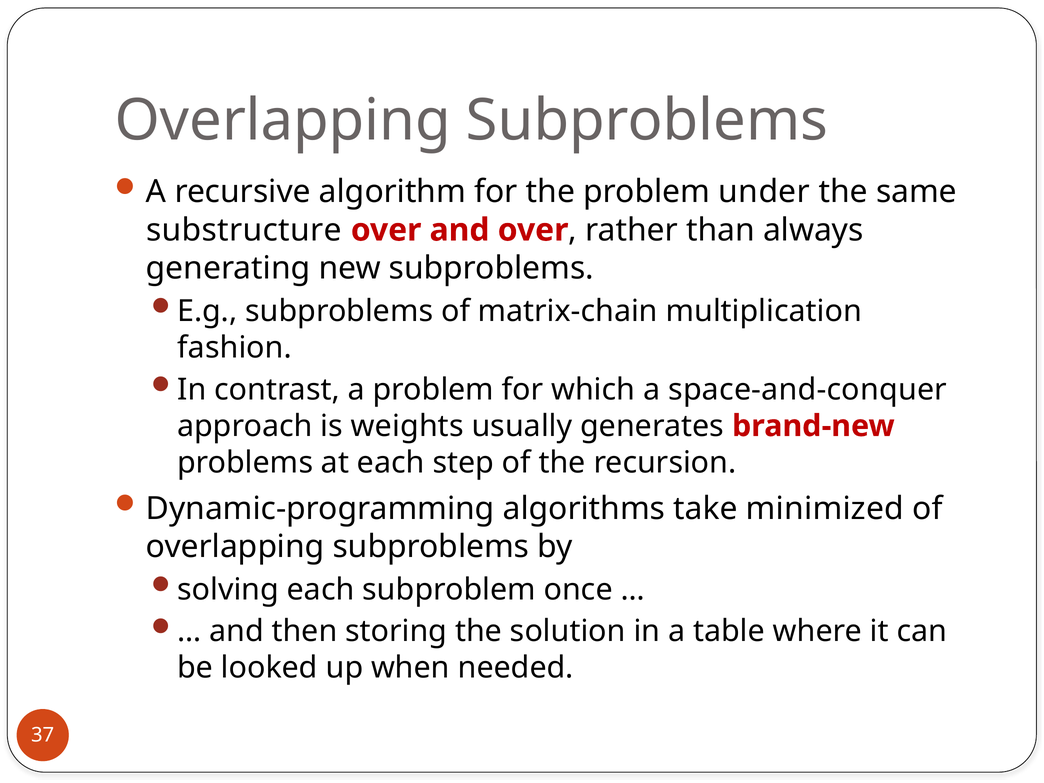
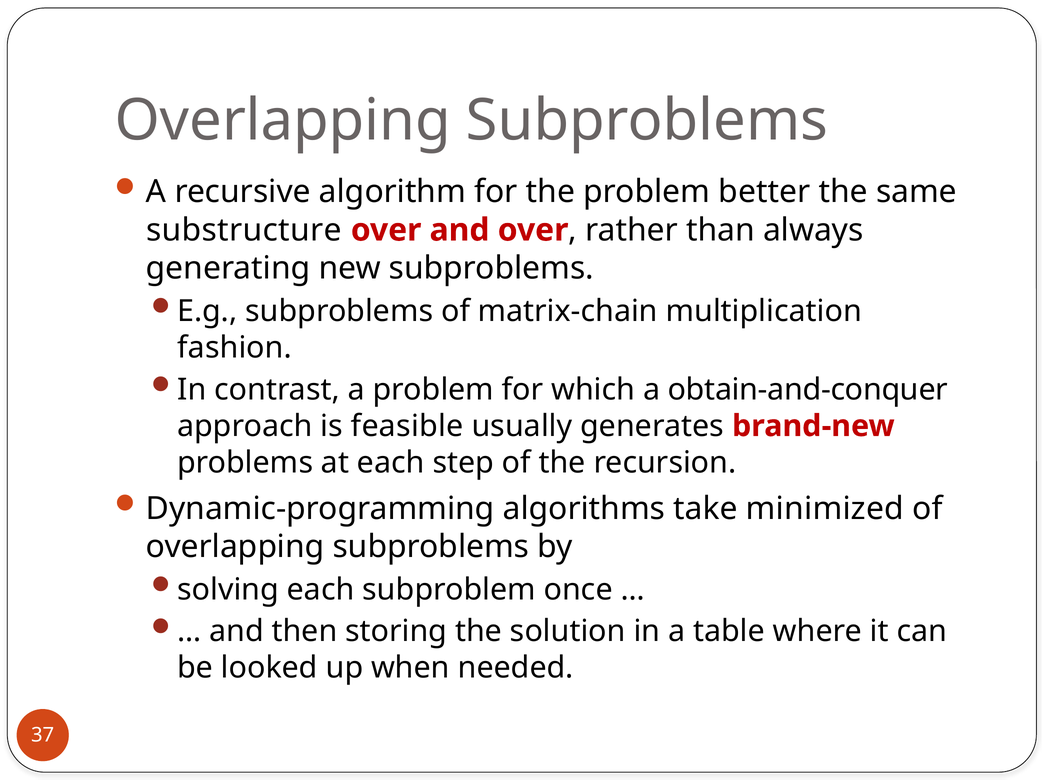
under: under -> better (764, 192)
space-and-conquer: space-and-conquer -> obtain-and-conquer (808, 390)
weights: weights -> feasible (407, 426)
